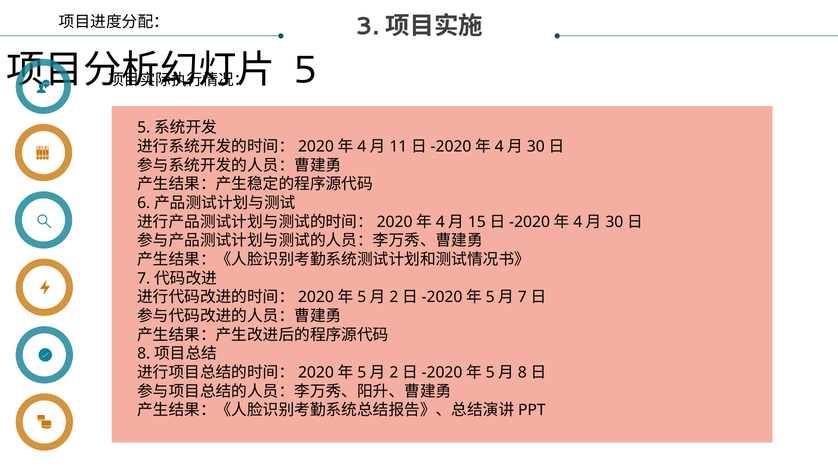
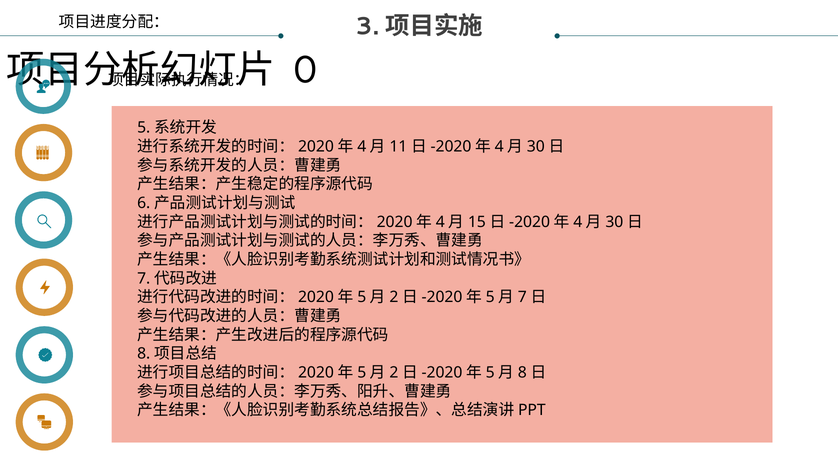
5: 5 -> 0 (305, 70)
